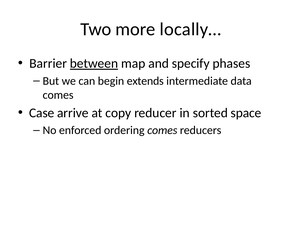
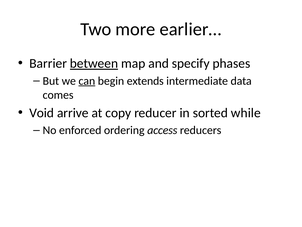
locally…: locally… -> earlier… (190, 29)
can underline: none -> present (87, 81)
Case: Case -> Void (42, 113)
space: space -> while (246, 113)
ordering comes: comes -> access (162, 130)
